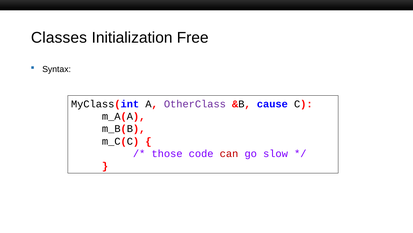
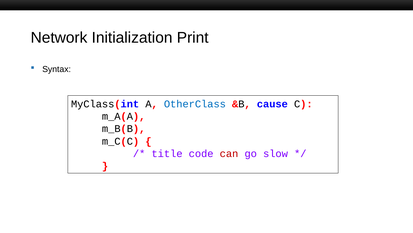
Classes: Classes -> Network (59, 38)
Free: Free -> Print (193, 38)
OtherClass colour: purple -> blue (195, 104)
those: those -> title (167, 153)
